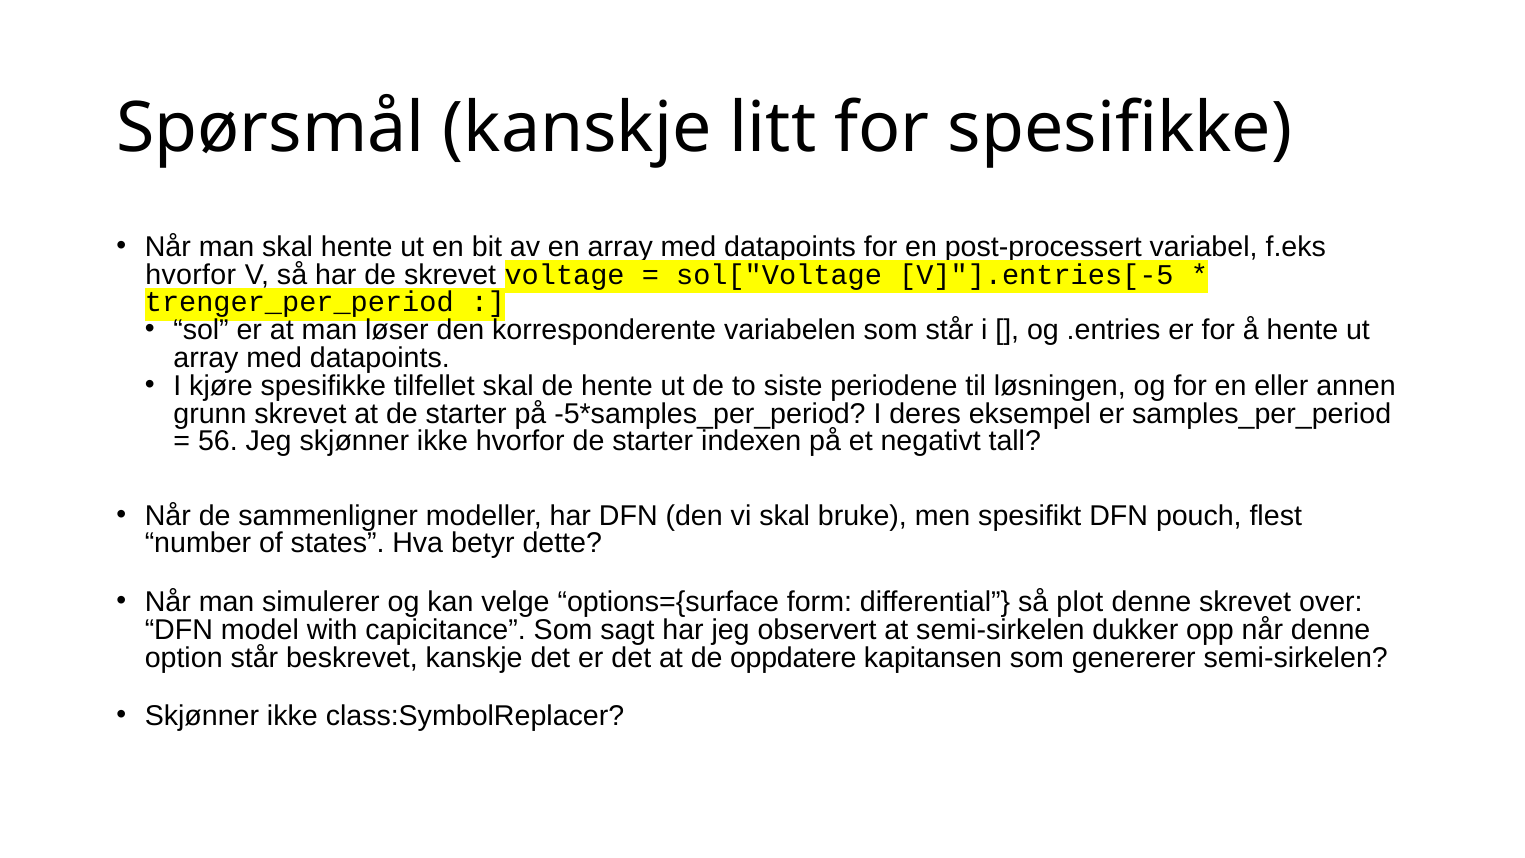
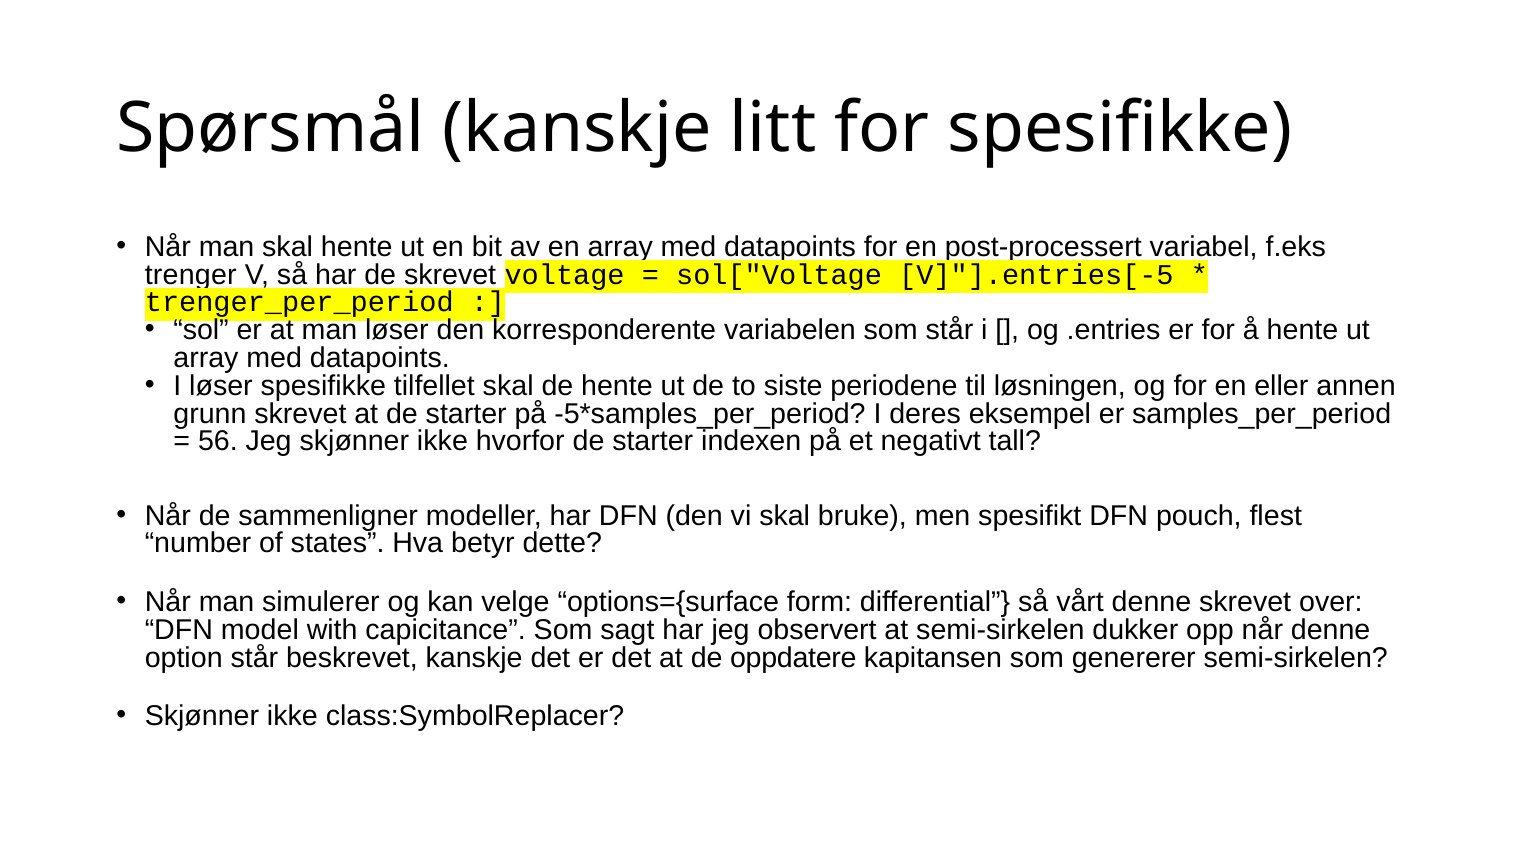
hvorfor: hvorfor -> trenger (191, 275)
I kjøre: kjøre -> løser (221, 386)
plot: plot -> vårt (1080, 602)
